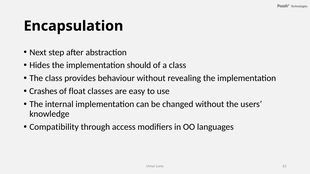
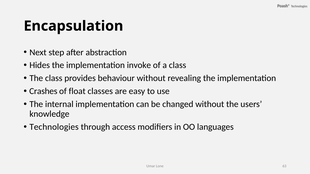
should: should -> invoke (139, 65)
Compatibility: Compatibility -> Technologies (54, 127)
